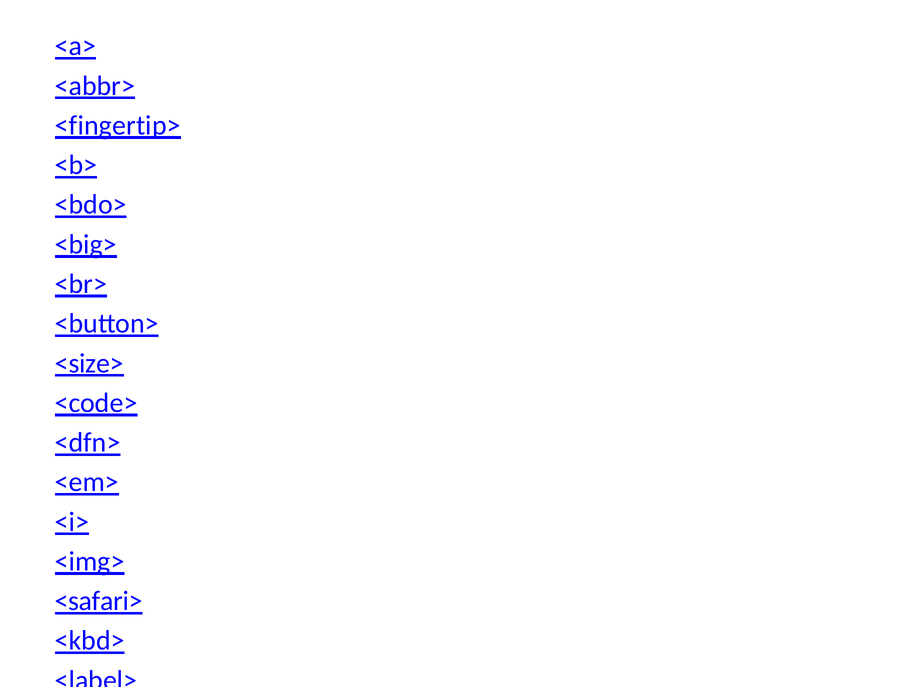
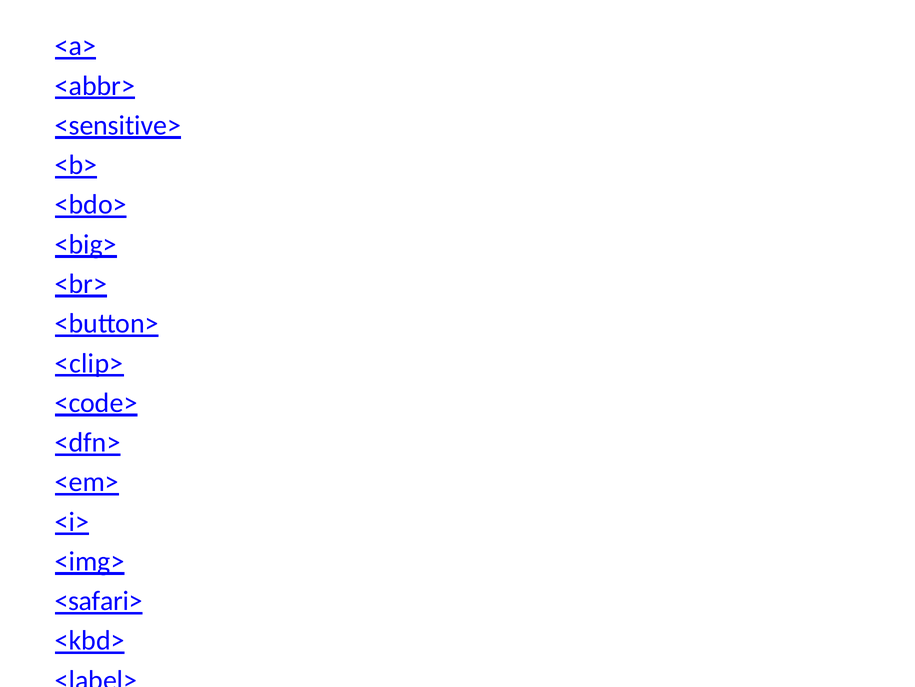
<fingertip>: <fingertip> -> <sensitive> (118, 125)
<size>: <size> -> <clip> (89, 363)
